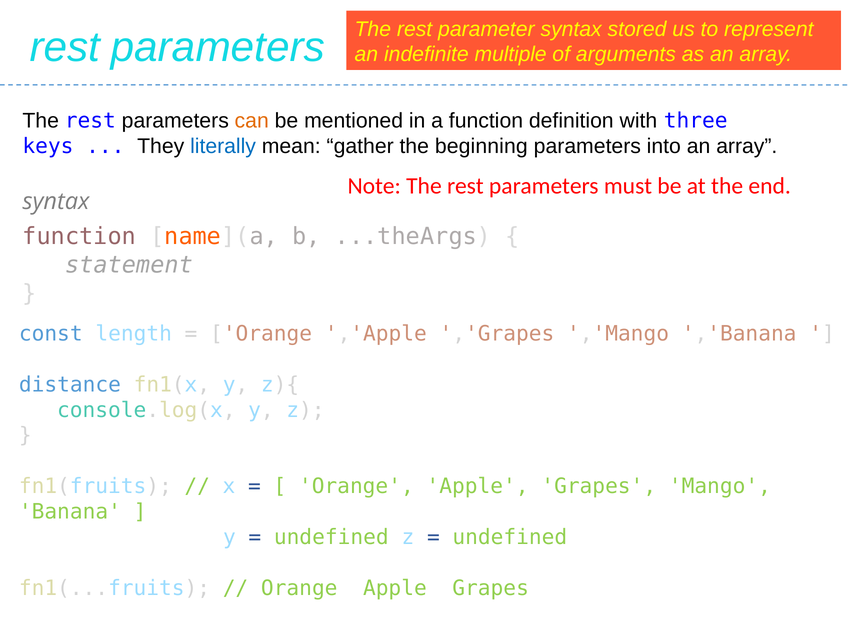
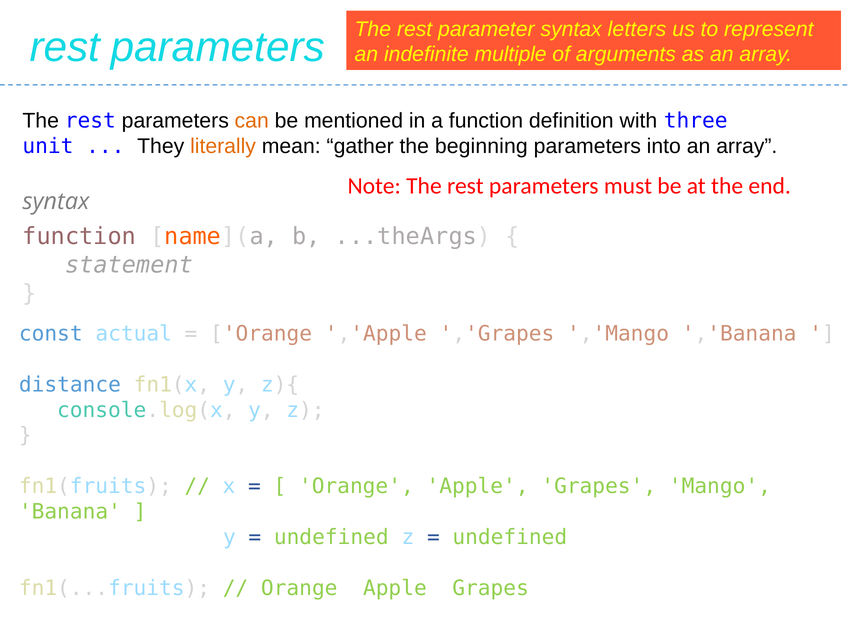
stored: stored -> letters (637, 29)
keys: keys -> unit (48, 146)
literally colour: blue -> orange (223, 146)
length: length -> actual (134, 334)
